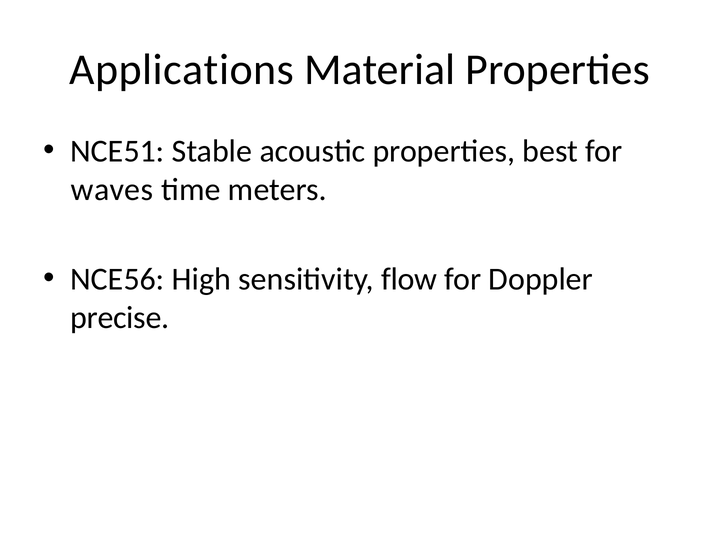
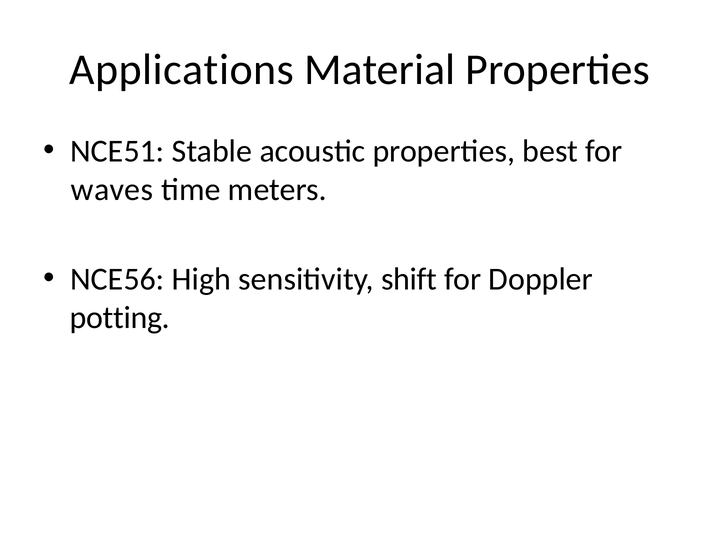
flow: flow -> shift (409, 279)
precise: precise -> potting (120, 317)
